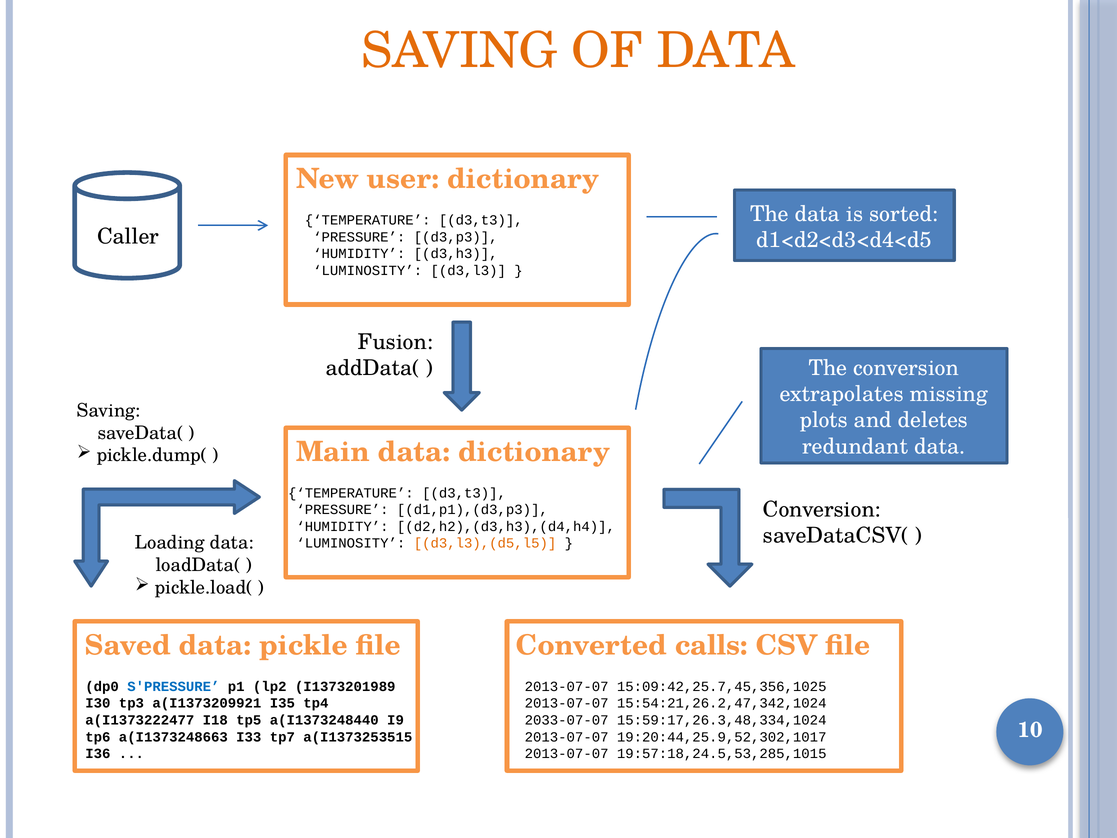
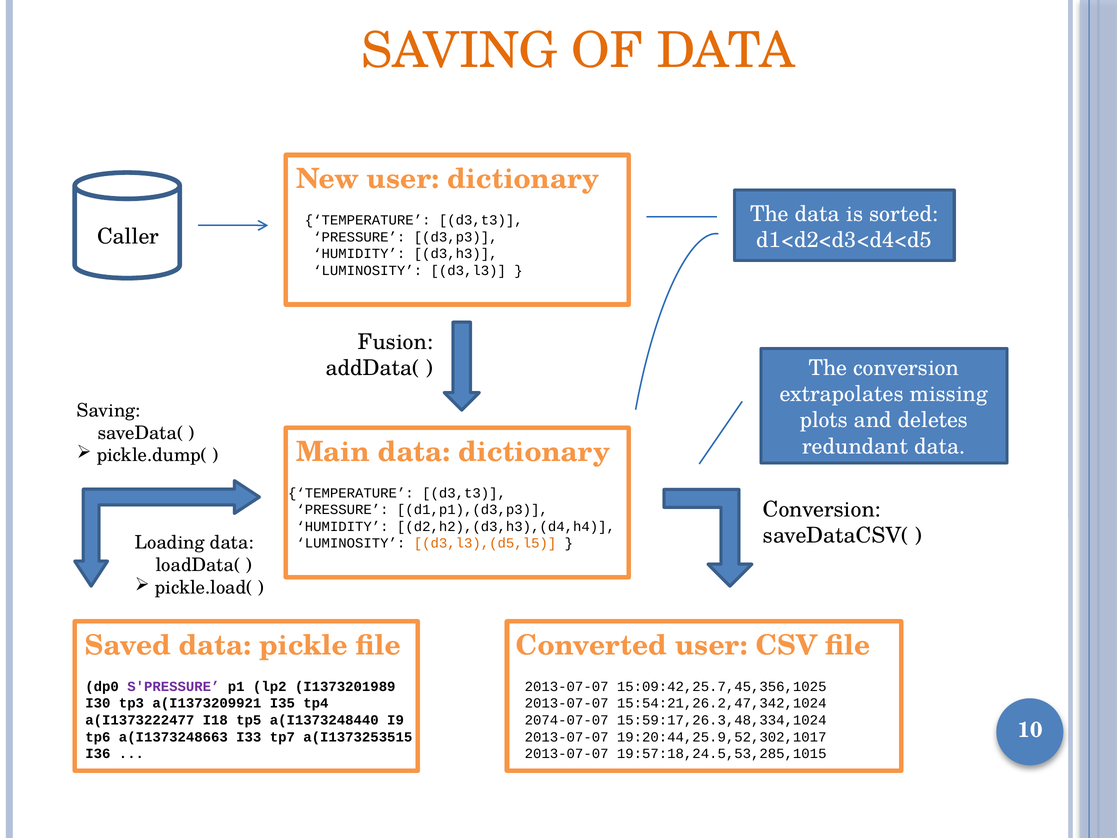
Converted calls: calls -> user (711, 645)
S'PRESSURE colour: blue -> purple (173, 686)
2033-07-07: 2033-07-07 -> 2074-07-07 (567, 720)
